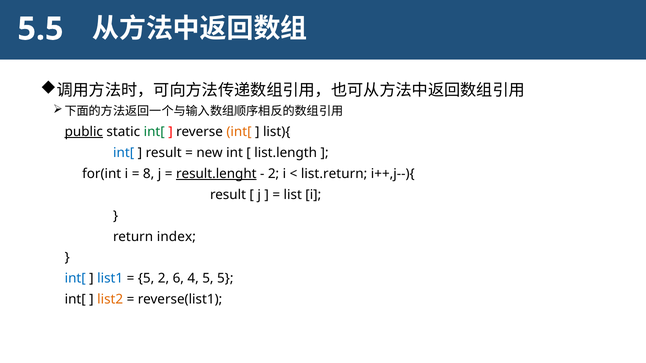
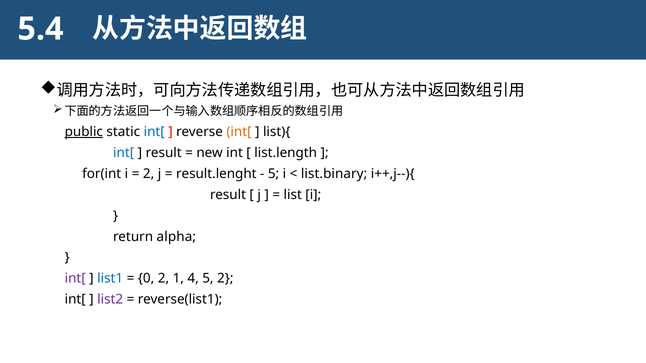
5.5: 5.5 -> 5.4 (40, 29)
int[ colour: green -> blue (154, 132)
8: 8 -> 2 (149, 174)
result.lenght underline: present -> none (216, 174)
2: 2 -> 5 (274, 174)
list.return: list.return -> list.binary (334, 174)
index: index -> alpha (176, 237)
int[ colour: blue -> purple (75, 279)
5: 5 -> 0 (146, 279)
6: 6 -> 1 (178, 279)
5 5: 5 -> 2 (225, 279)
list2 colour: orange -> purple (110, 300)
